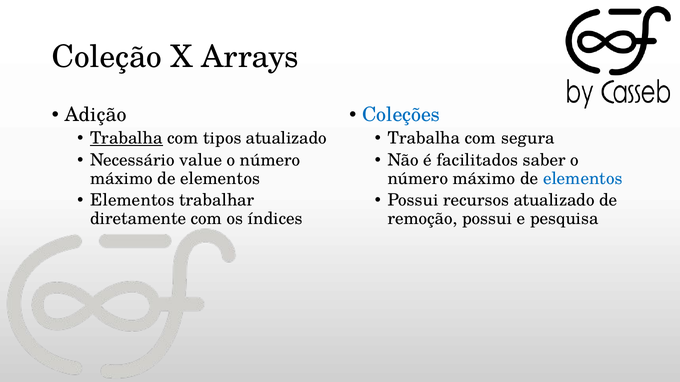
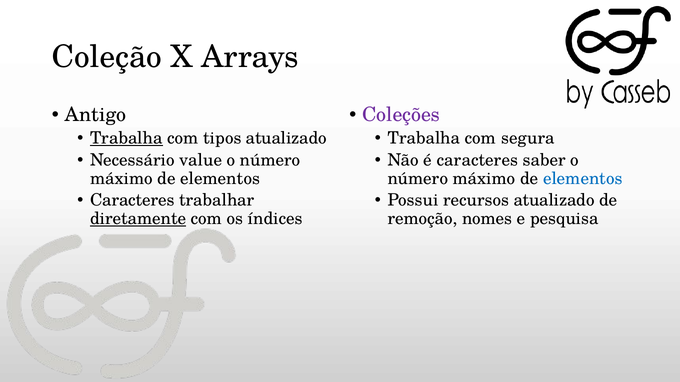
Adição: Adição -> Antigo (95, 115)
Coleções colour: blue -> purple (401, 115)
é facilitados: facilitados -> caracteres (477, 160)
Elementos: Elementos -> Caracteres (132, 201)
diretamente underline: none -> present (138, 219)
remoção possui: possui -> nomes (487, 219)
